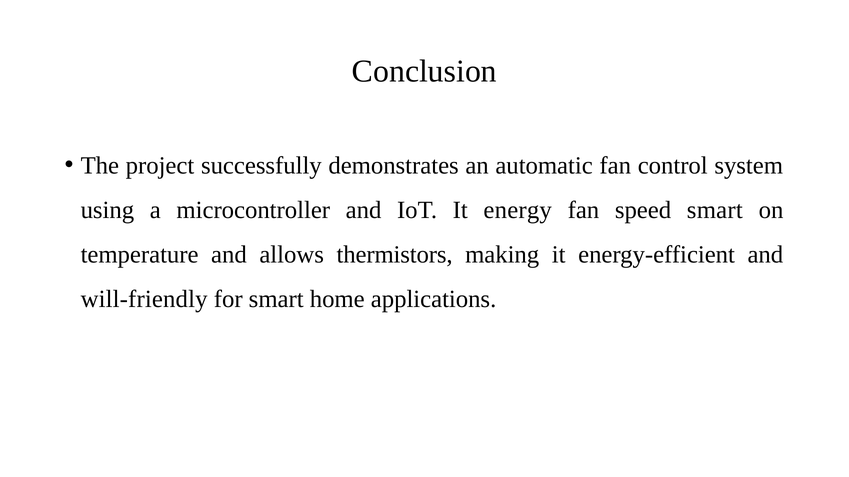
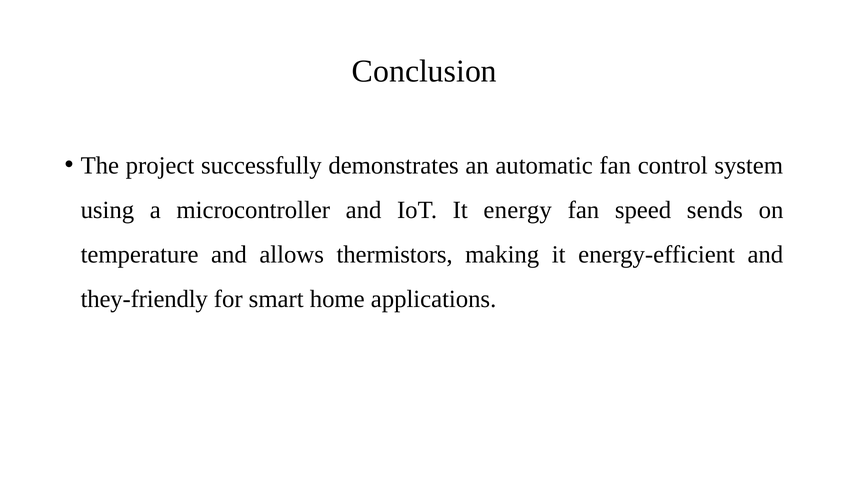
speed smart: smart -> sends (715, 210)
will-friendly: will-friendly -> they-friendly (144, 299)
